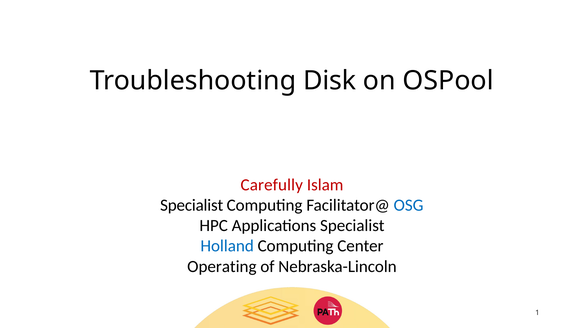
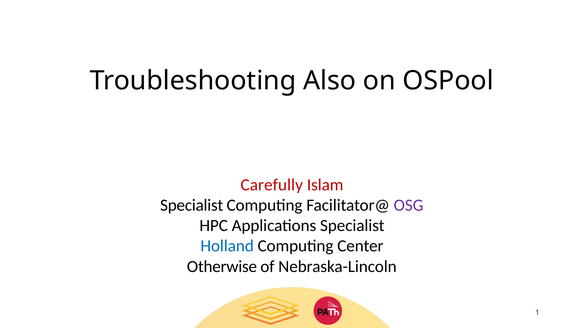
Disk: Disk -> Also (330, 81)
OSG colour: blue -> purple (409, 205)
Operating: Operating -> Otherwise (222, 267)
